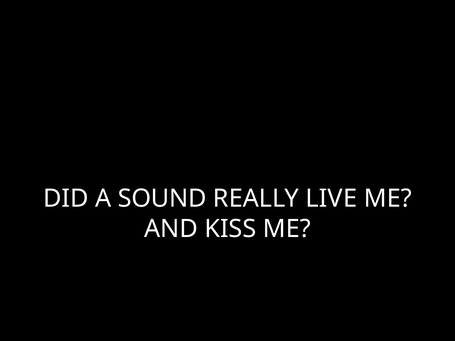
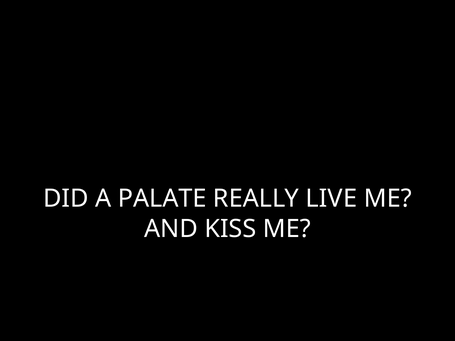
SOUND: SOUND -> PALATE (162, 199)
